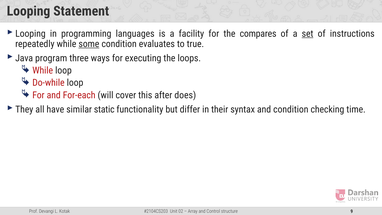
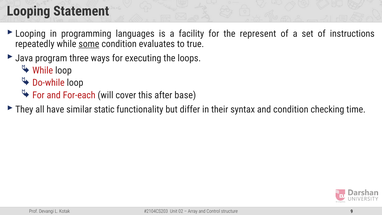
compares: compares -> represent (258, 34)
set underline: present -> none (308, 34)
does: does -> base (185, 95)
